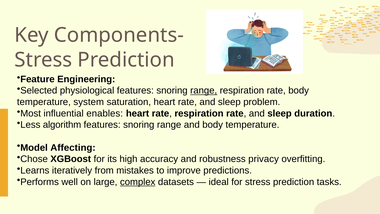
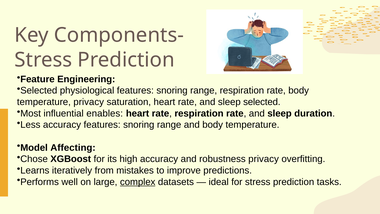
range underline: present -> none (204, 90)
temperature system: system -> privacy (89, 102)
sleep problem: problem -> selected (262, 102)
Less algorithm: algorithm -> accuracy (62, 125)
